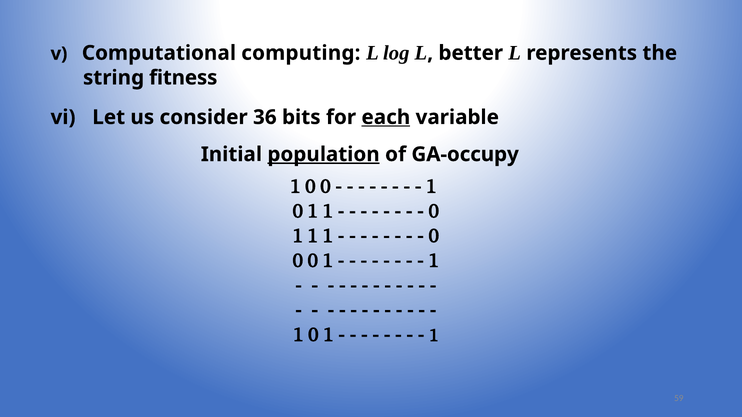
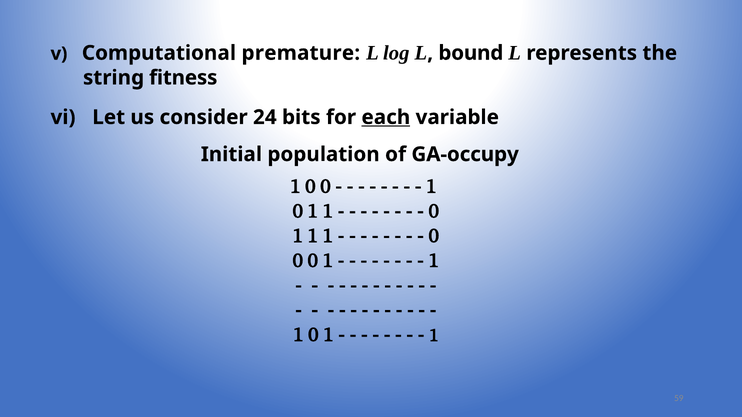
computing: computing -> premature (301, 53)
better: better -> bound (471, 53)
36: 36 -> 24 (265, 117)
population underline: present -> none (324, 154)
